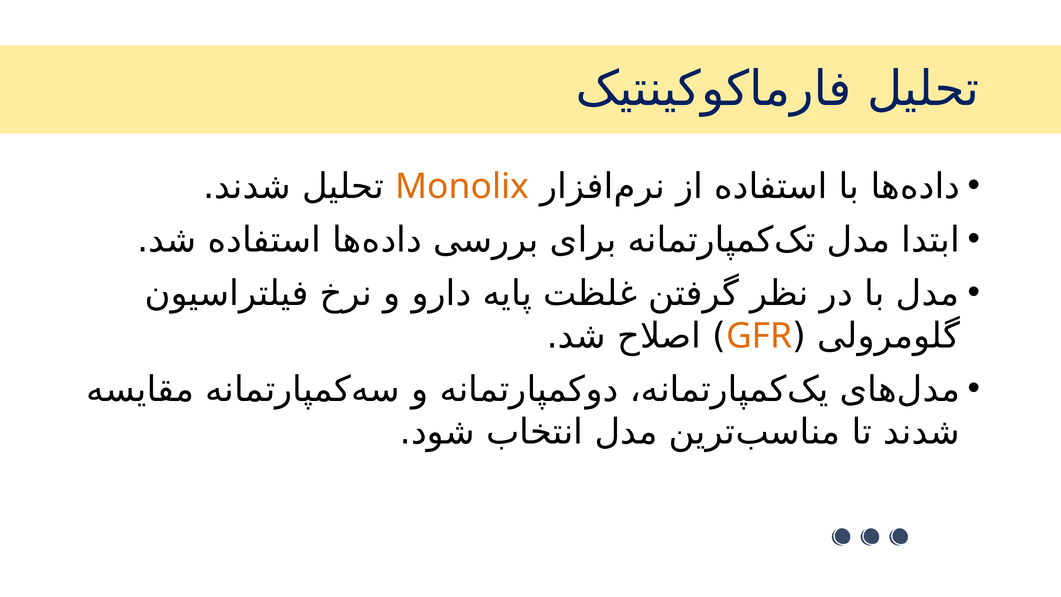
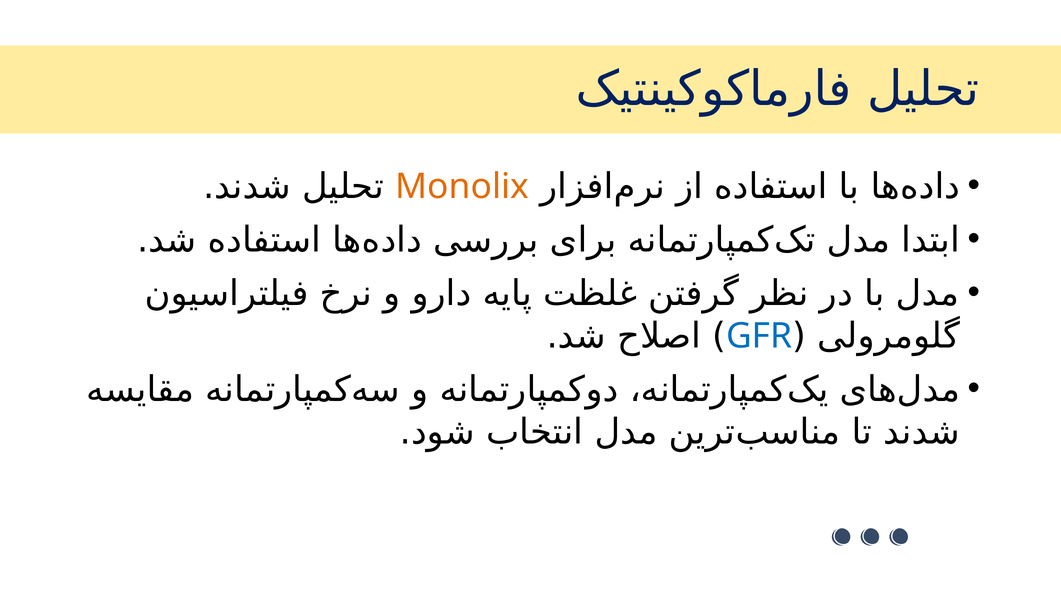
GFR colour: orange -> blue (759, 336)
